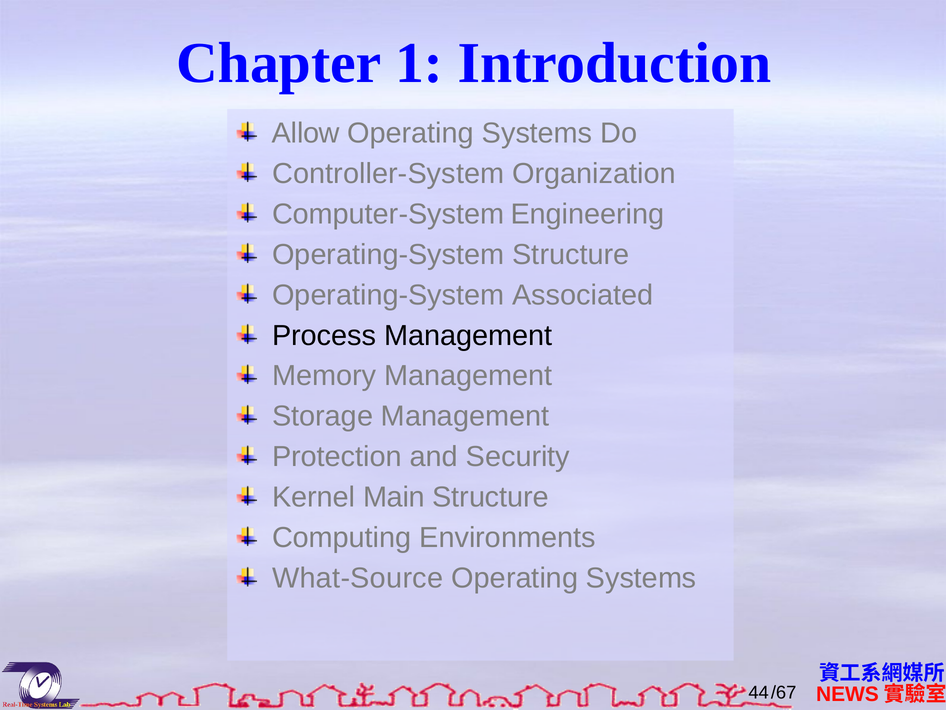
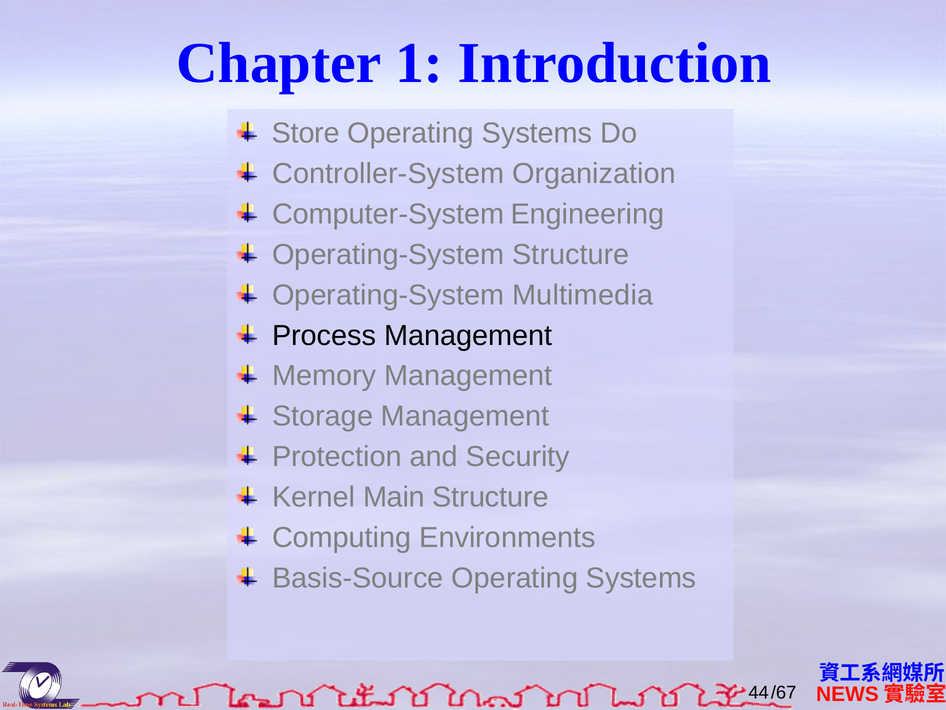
Allow: Allow -> Store (306, 133)
Associated: Associated -> Multimedia (583, 295)
What-Source: What-Source -> Basis-Source (358, 578)
